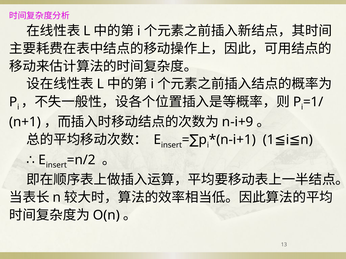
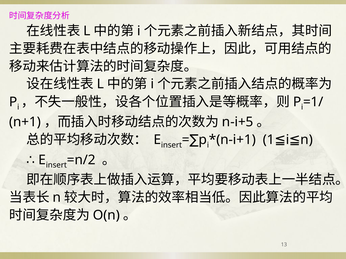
n-i+9: n-i+9 -> n-i+5 (238, 122)
